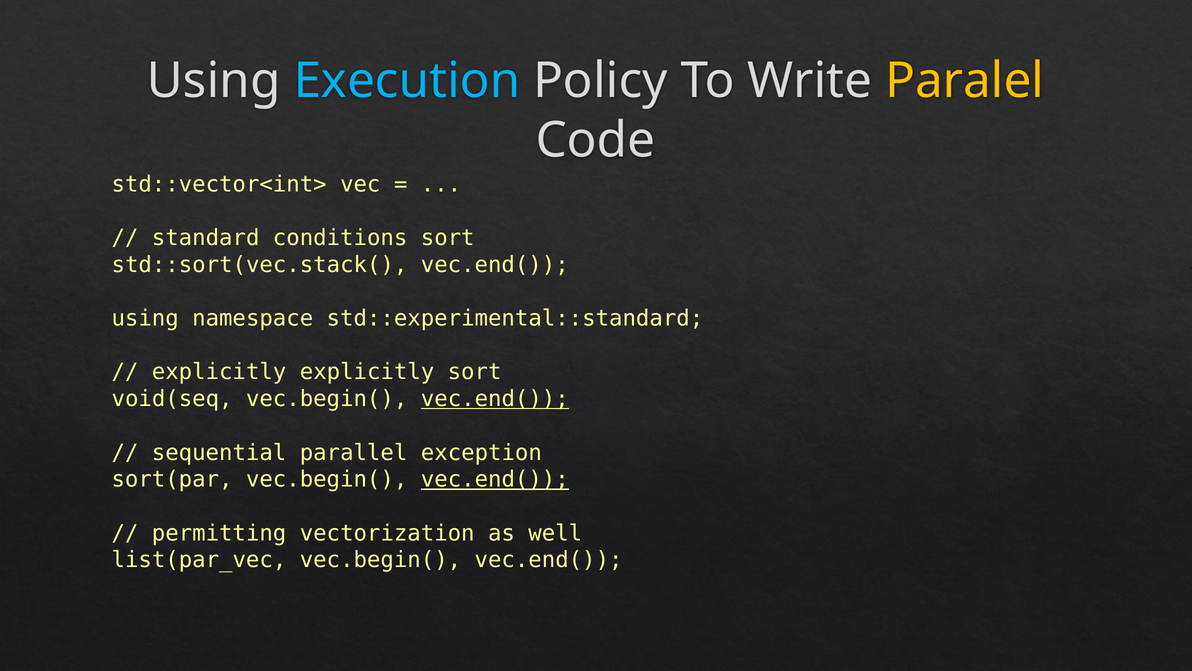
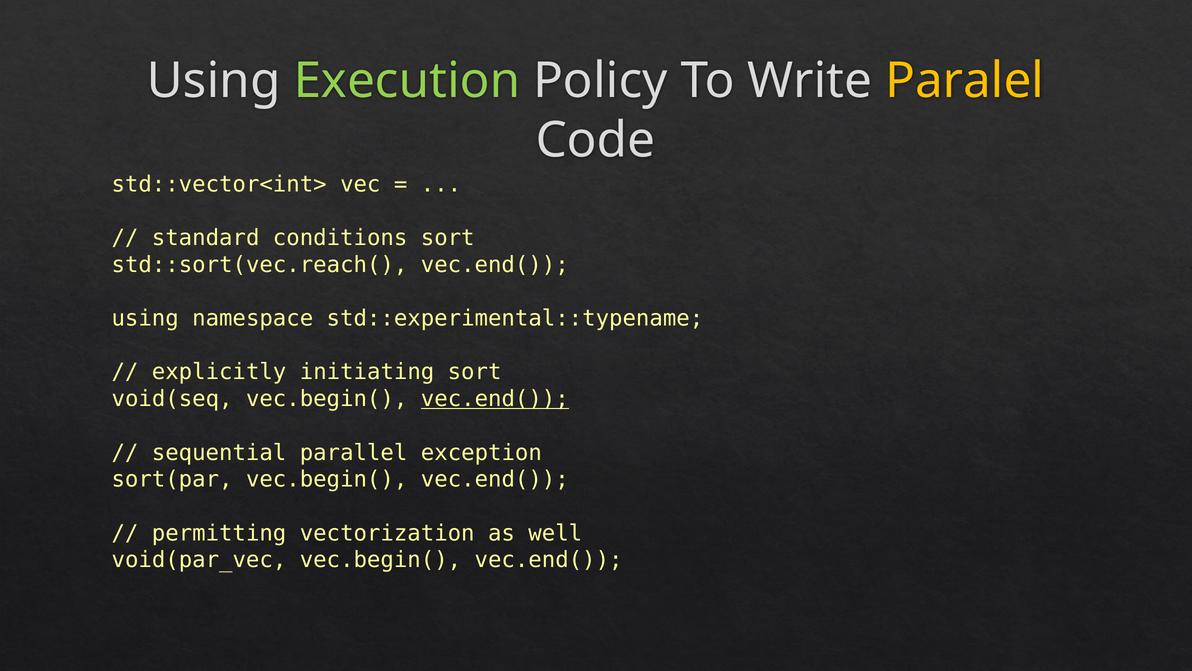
Execution colour: light blue -> light green (407, 81)
std::sort(vec.stack(: std::sort(vec.stack( -> std::sort(vec.reach( (259, 265)
std::experimental::standard: std::experimental::standard -> std::experimental::typename (515, 318)
explicitly explicitly: explicitly -> initiating (367, 372)
vec.end( underline: present -> none (495, 479)
list(par_vec: list(par_vec -> void(par_vec (199, 560)
